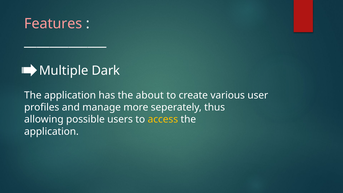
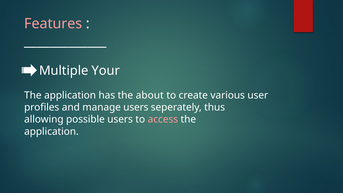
Dark: Dark -> Your (106, 71)
manage more: more -> users (136, 107)
access colour: yellow -> pink (163, 119)
